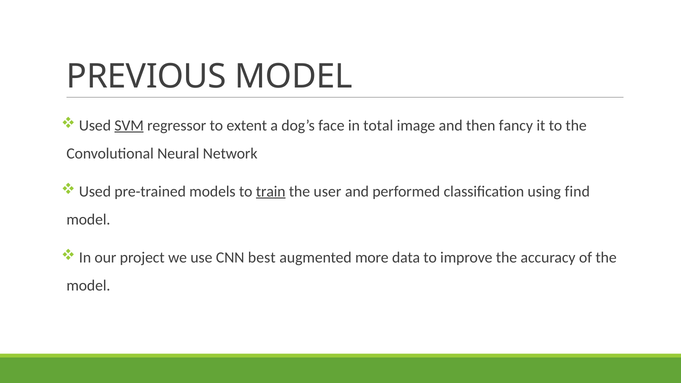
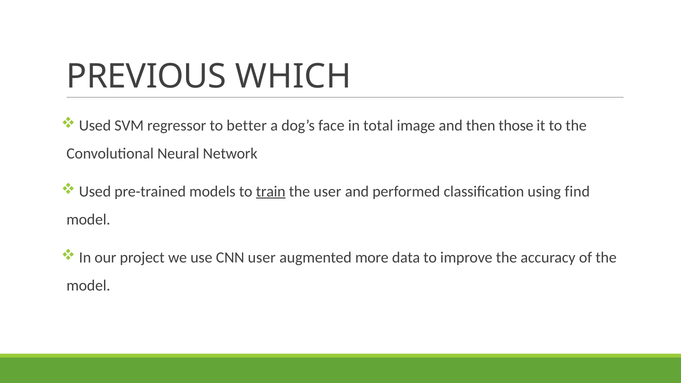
PREVIOUS MODEL: MODEL -> WHICH (293, 76)
SVM underline: present -> none (129, 125)
extent: extent -> better (247, 125)
fancy: fancy -> those (516, 125)
CNN best: best -> user (262, 258)
